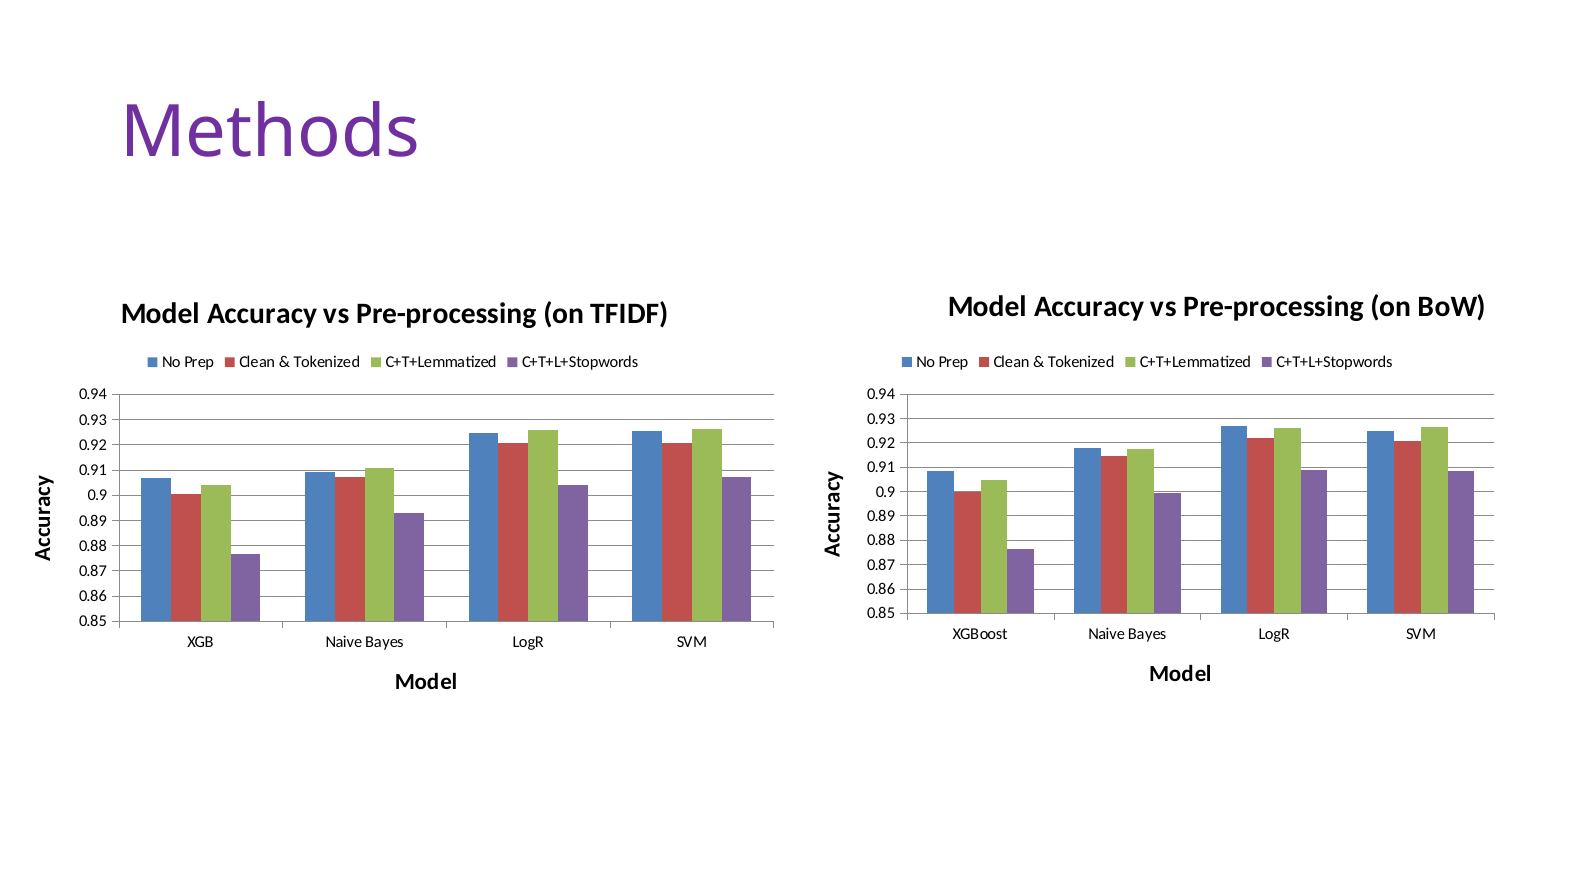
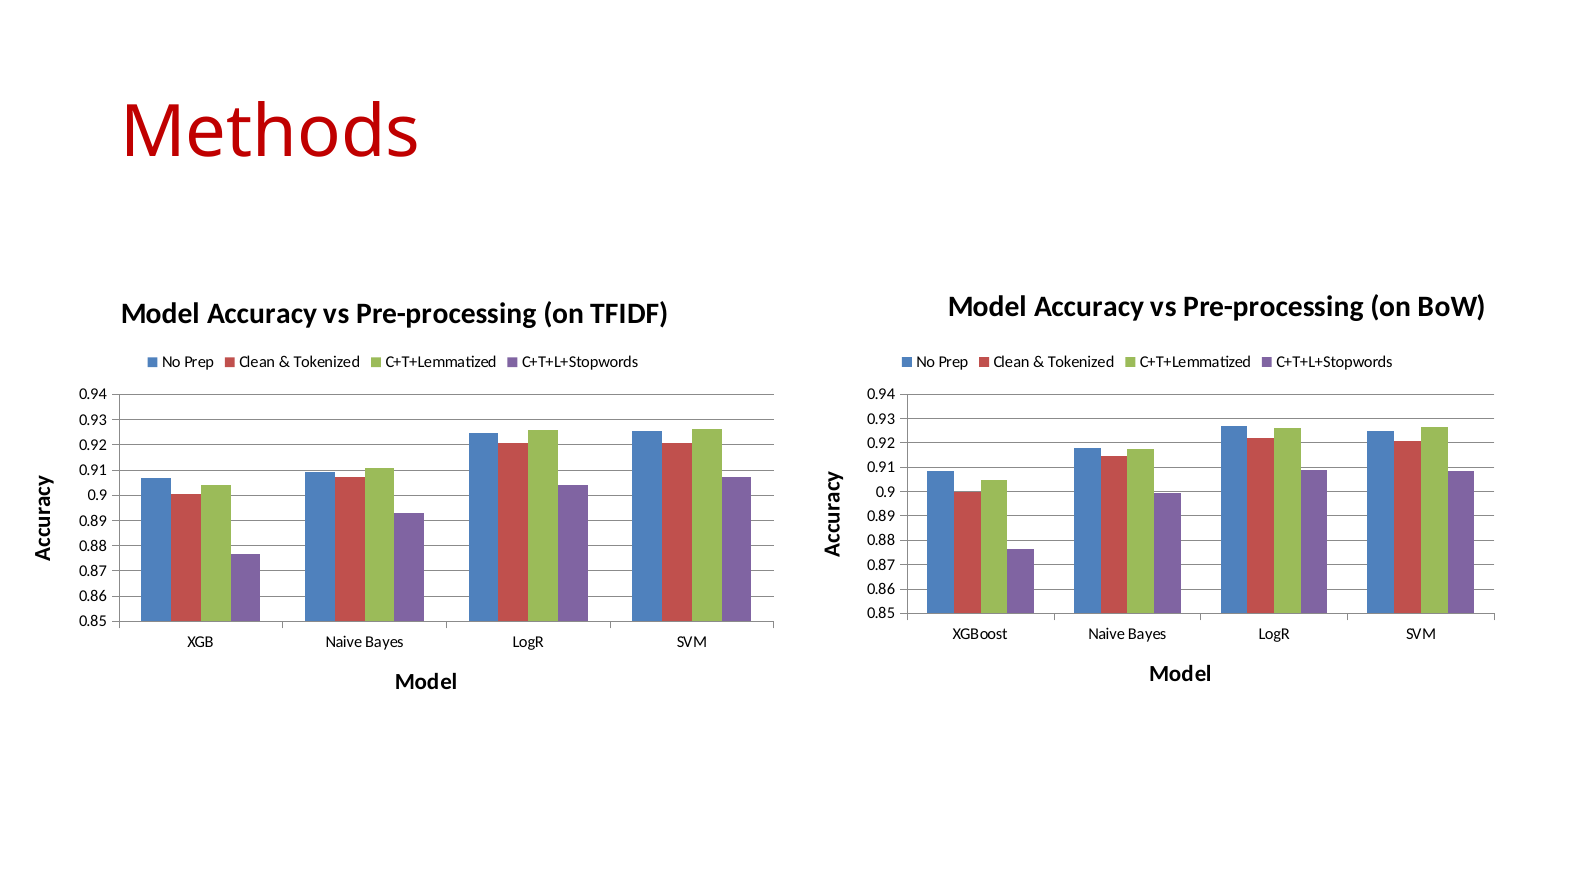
Methods colour: purple -> red (270, 133)
